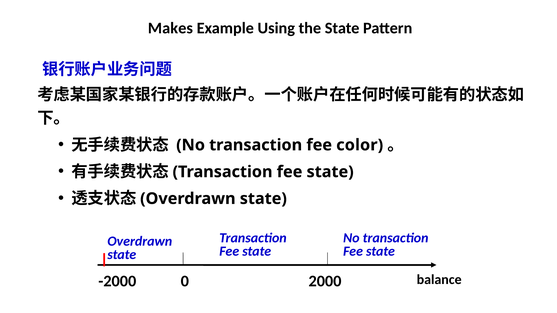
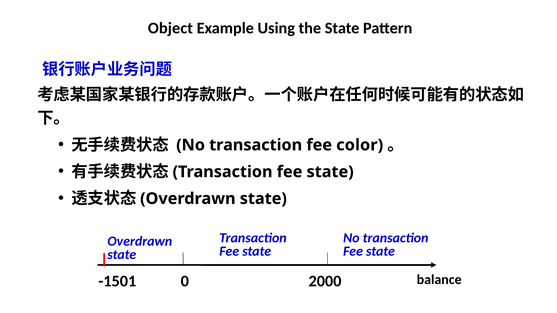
Makes: Makes -> Object (170, 28)
-2000: -2000 -> -1501 (117, 281)
